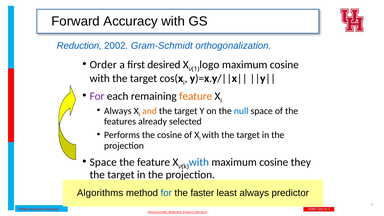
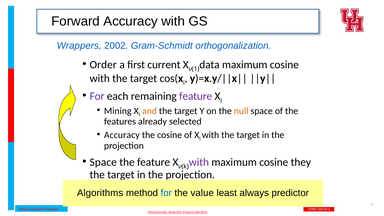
Reduction: Reduction -> Wrappers (79, 46)
desired: desired -> current (164, 65)
logo: logo -> data (209, 65)
feature colour: orange -> purple (196, 96)
Always: Always -> Mining (118, 111)
null colour: blue -> orange (241, 111)
Performs: Performs -> Accuracy (122, 135)
with colour: blue -> purple (199, 162)
faster: faster -> value (202, 193)
